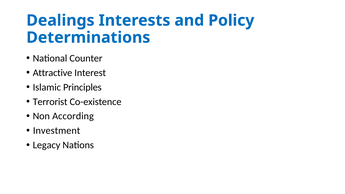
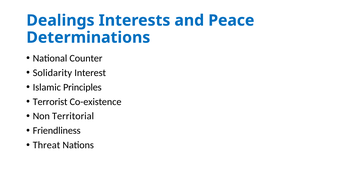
Policy: Policy -> Peace (231, 20)
Attractive: Attractive -> Solidarity (52, 73)
According: According -> Territorial (73, 116)
Investment: Investment -> Friendliness (57, 131)
Legacy: Legacy -> Threat (46, 145)
